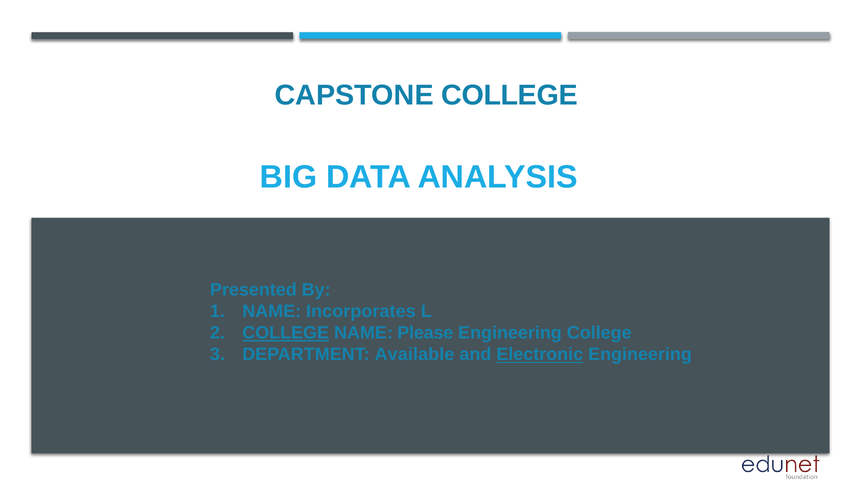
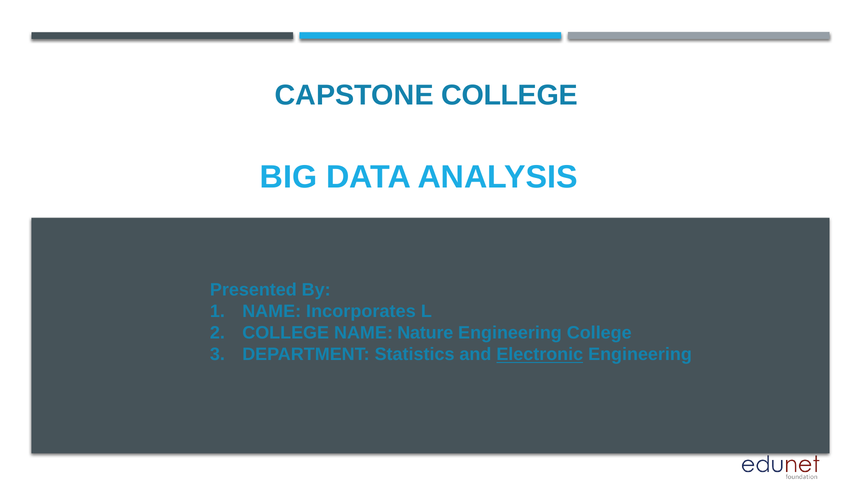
COLLEGE underline: present -> none (286, 333)
Please: Please -> Nature (425, 333)
Available: Available -> Statistics (415, 355)
